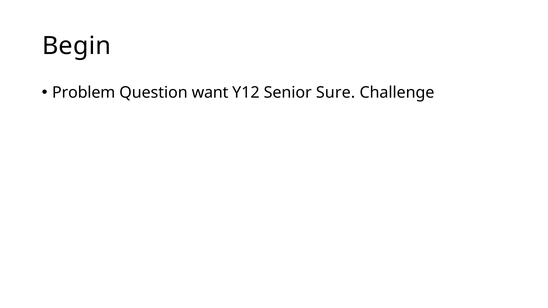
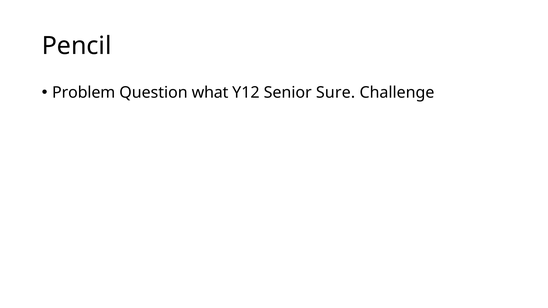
Begin: Begin -> Pencil (77, 46)
want: want -> what (210, 93)
